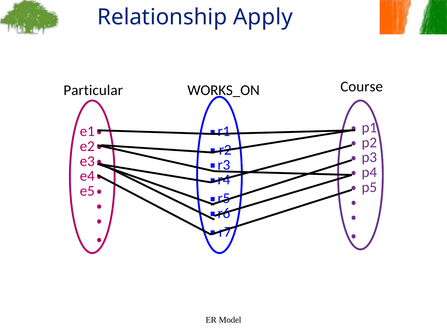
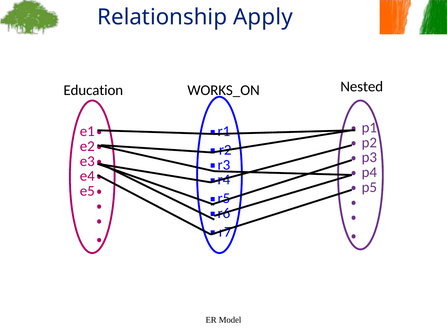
Particular: Particular -> Education (93, 90)
Course: Course -> Nested (362, 87)
